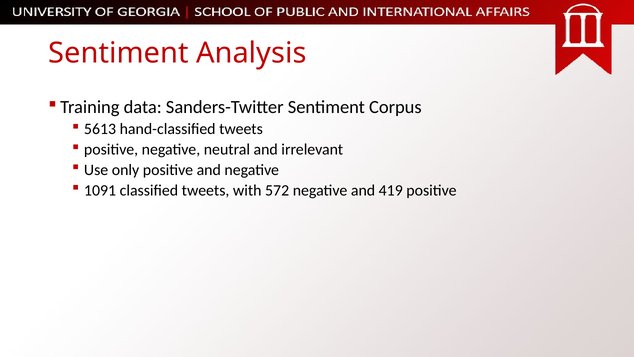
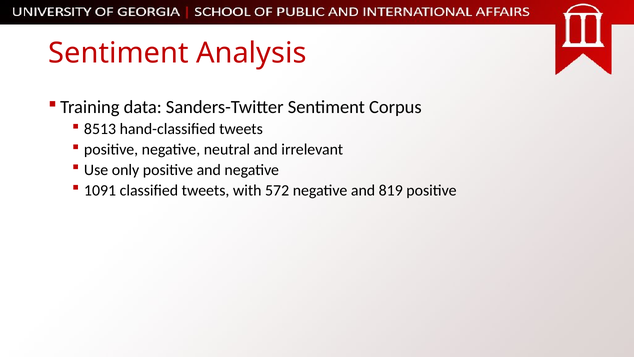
5613: 5613 -> 8513 (100, 129)
419: 419 -> 819 (391, 190)
